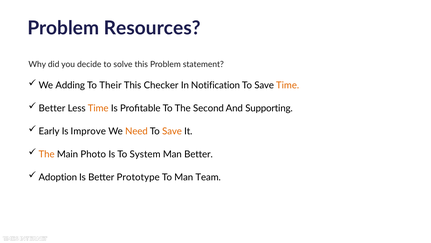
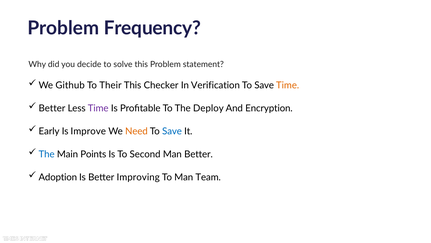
Resources: Resources -> Frequency (152, 28)
Adding: Adding -> Github (70, 85)
Notification: Notification -> Verification (215, 85)
Time colour: orange -> purple (98, 108)
Second: Second -> Deploy (208, 108)
Supporting: Supporting -> Encryption (269, 108)
Save colour: orange -> blue (172, 131)
The colour: orange -> blue (47, 154)
Photo: Photo -> Points (93, 154)
System: System -> Second (145, 154)
Prototype: Prototype -> Improving (138, 177)
